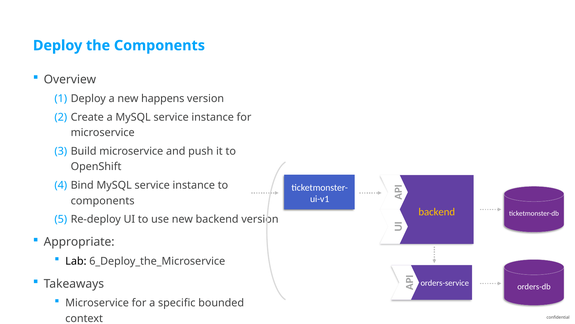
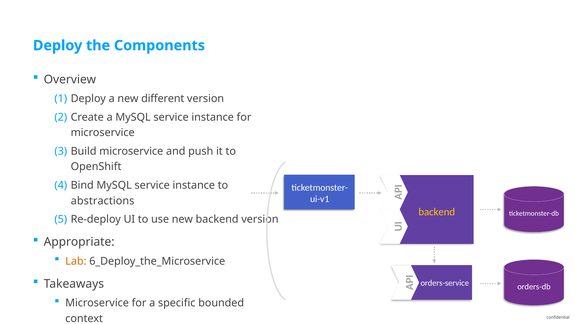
happens: happens -> different (163, 98)
components: components -> abstractions (103, 200)
Lab colour: black -> orange (76, 261)
